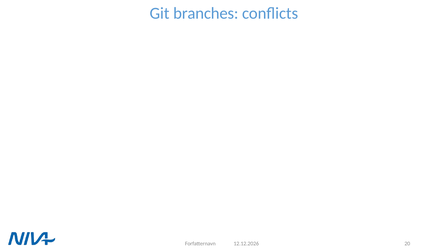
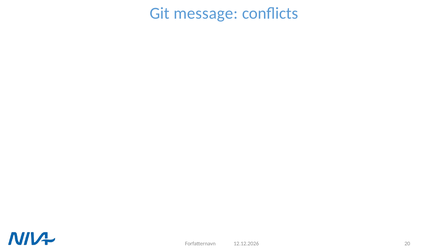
branches: branches -> message (206, 13)
